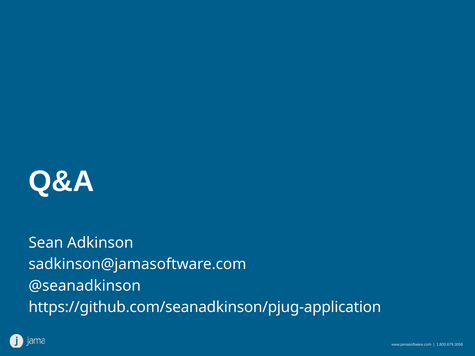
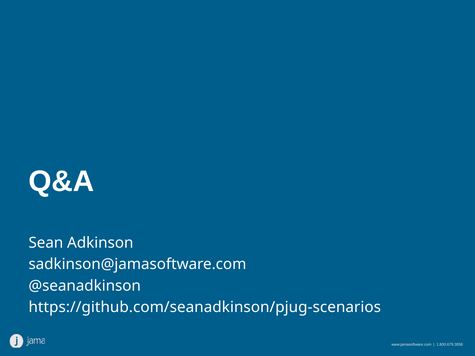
https://github.com/seanadkinson/pjug-application: https://github.com/seanadkinson/pjug-application -> https://github.com/seanadkinson/pjug-scenarios (205, 307)
